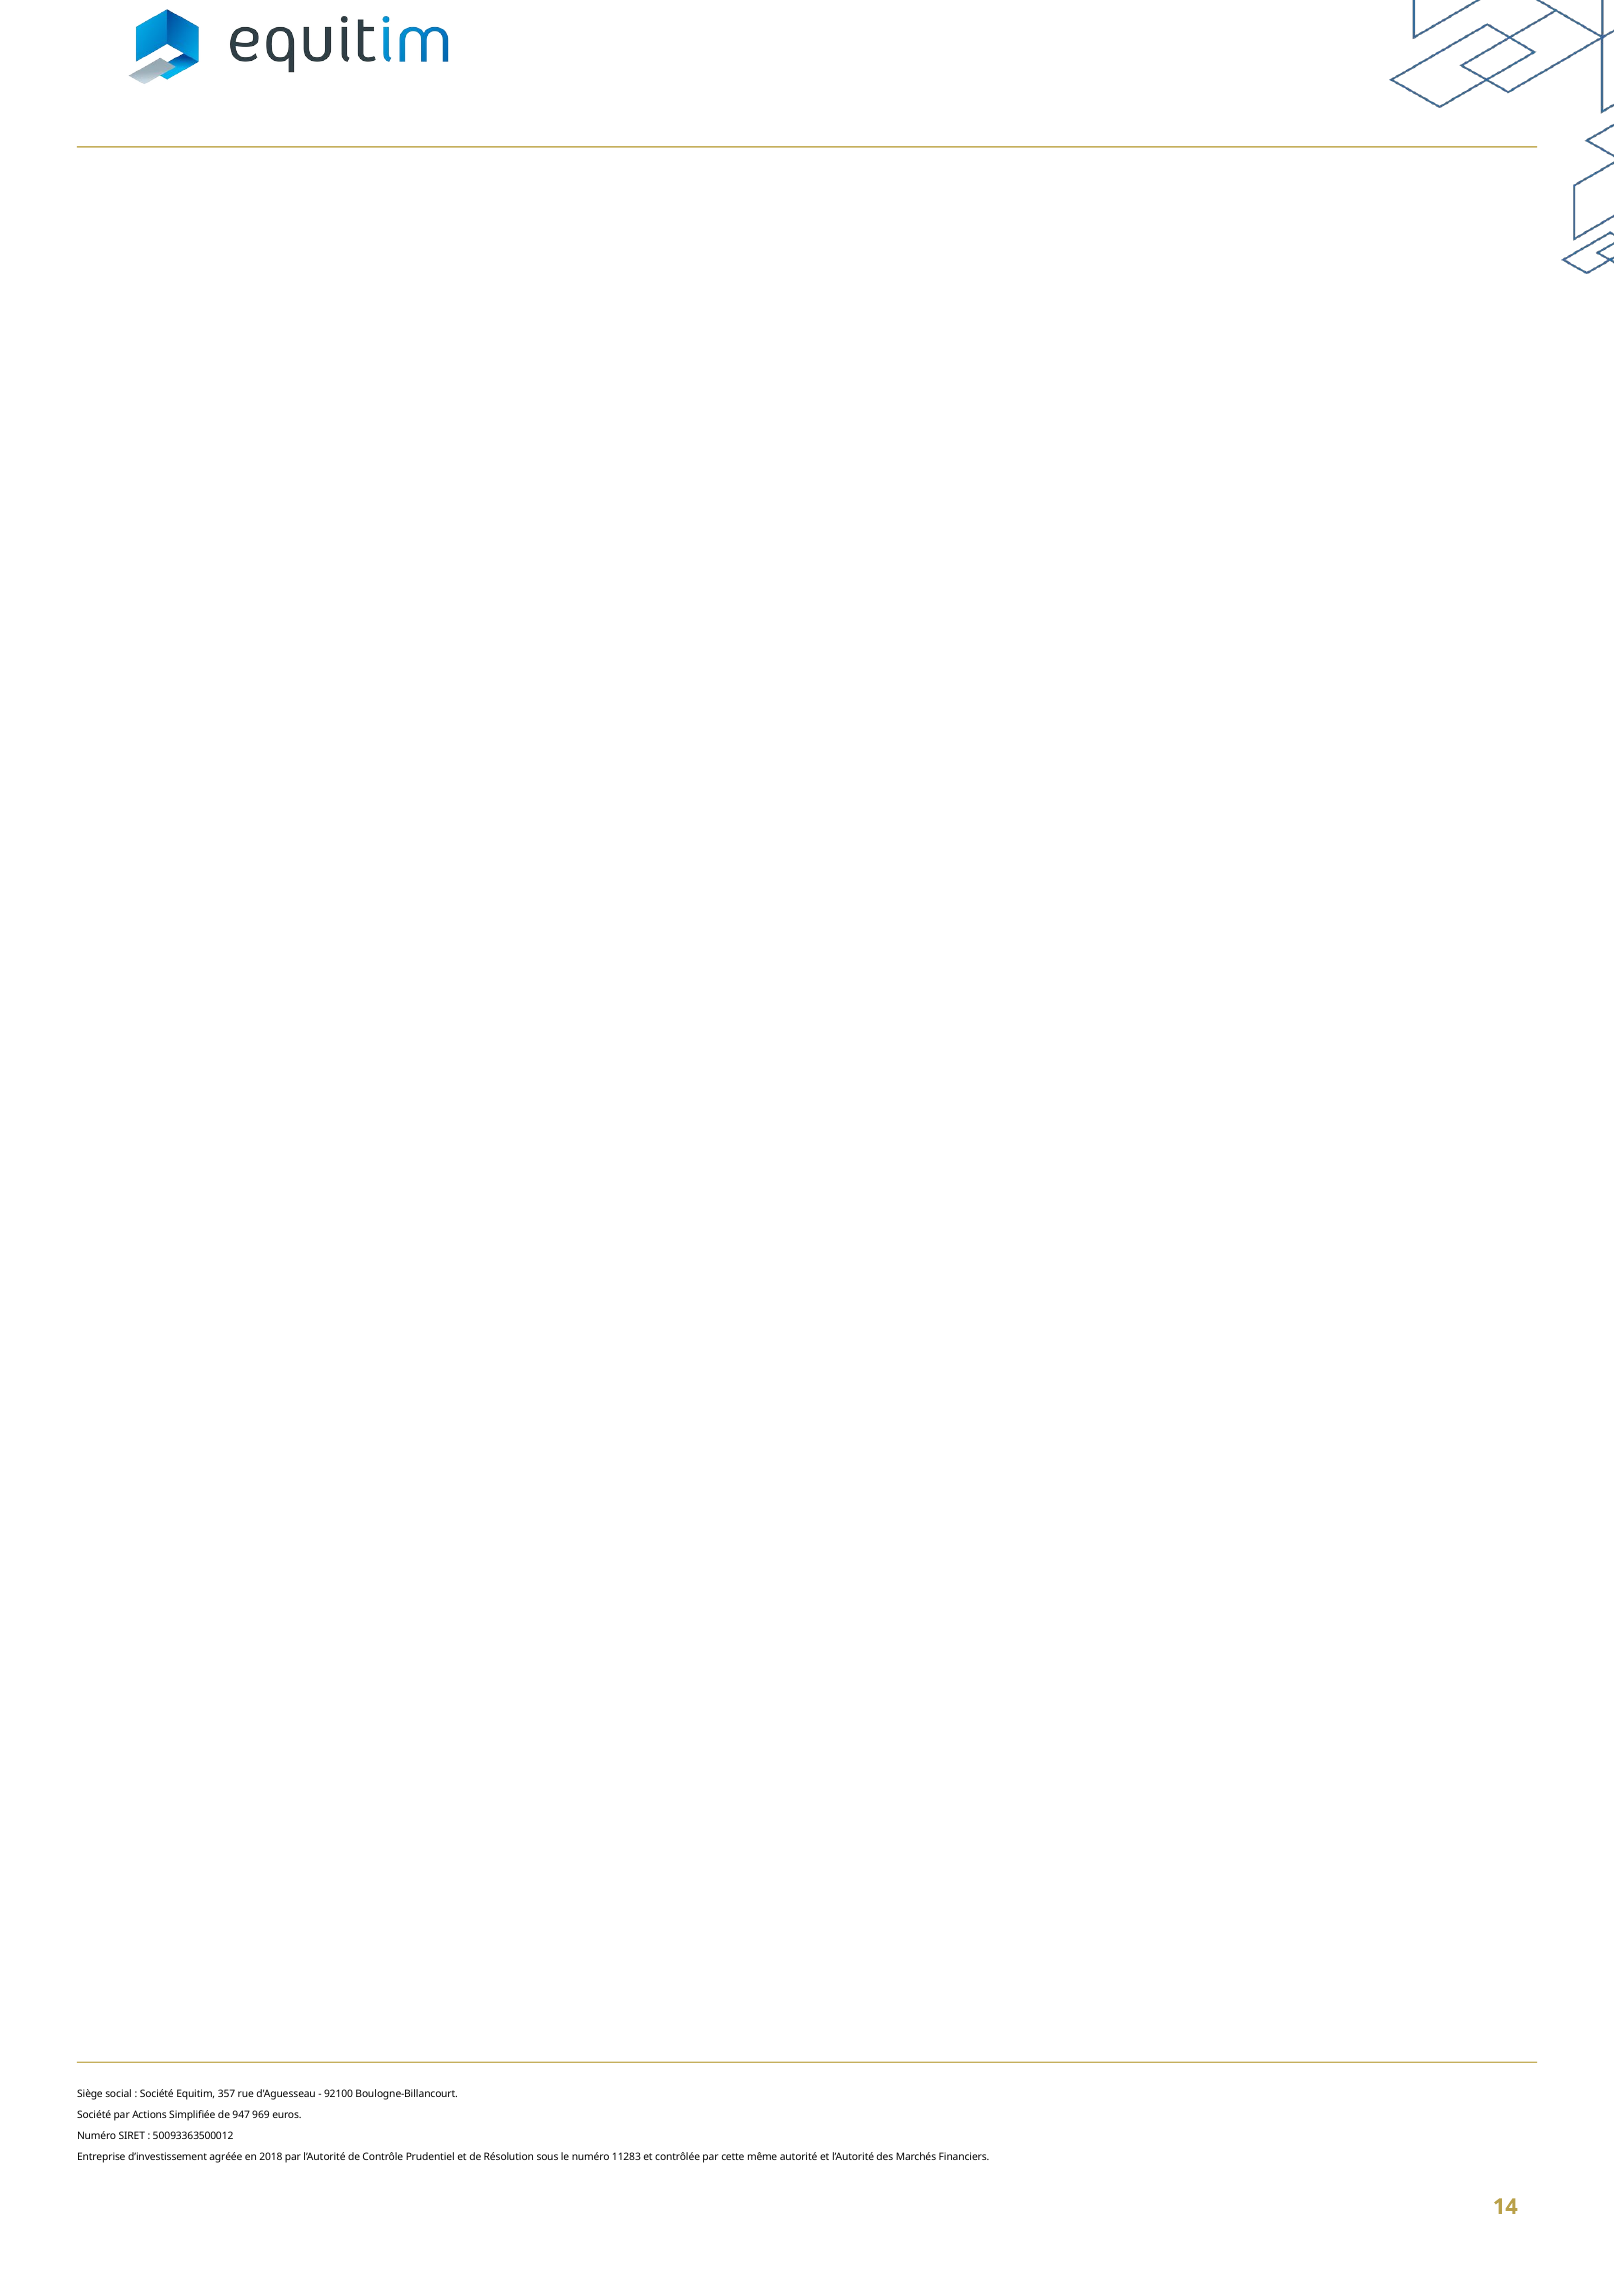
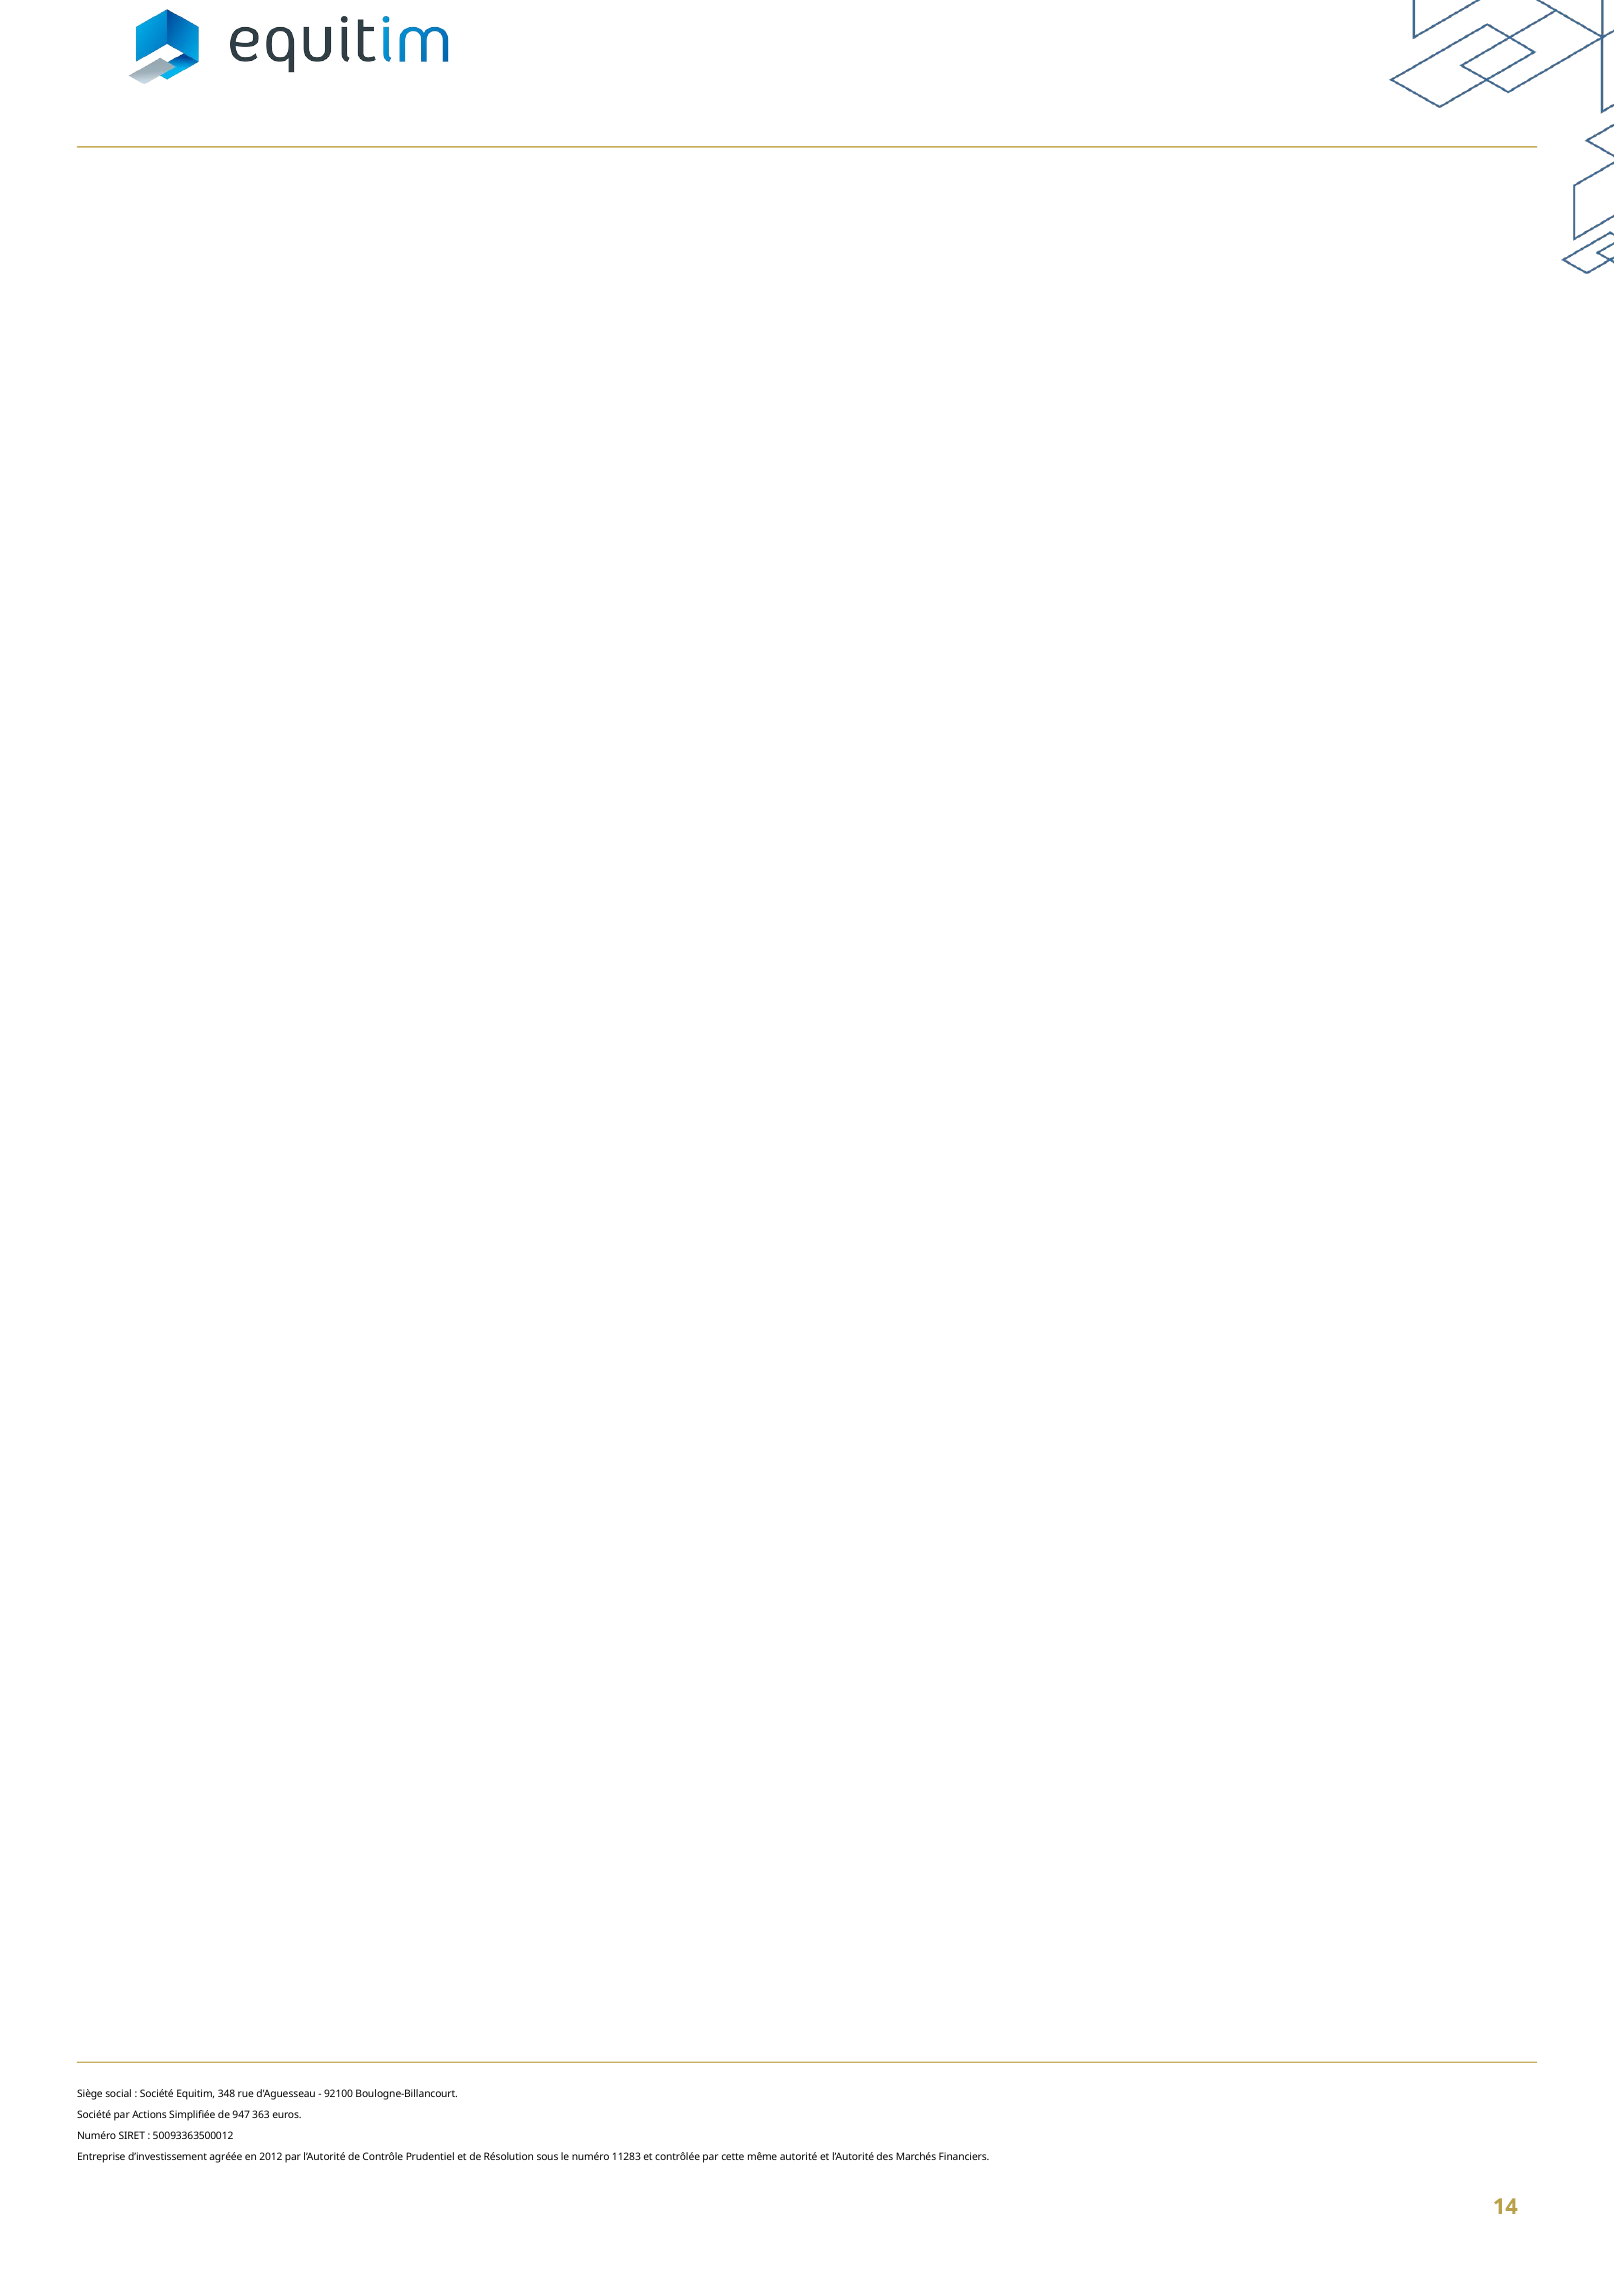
357: 357 -> 348 (227, 2094)
969: 969 -> 363 (261, 2115)
2018: 2018 -> 2012 (271, 2157)
